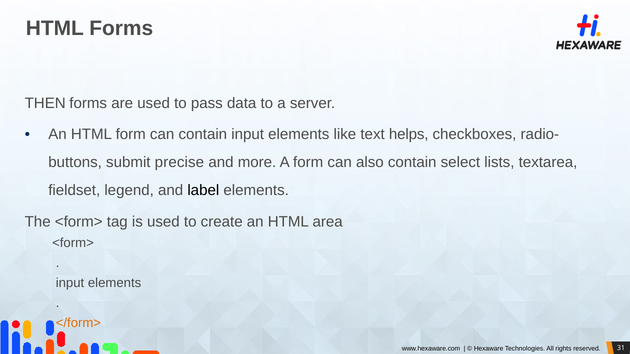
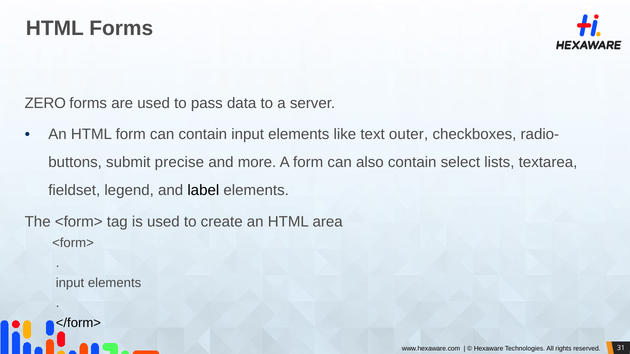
THEN: THEN -> ZERO (45, 103)
helps: helps -> outer (409, 134)
</form> colour: orange -> black (78, 323)
